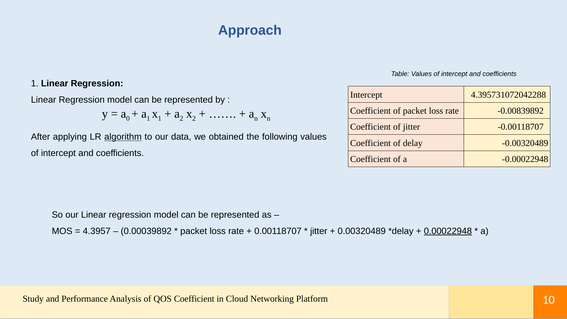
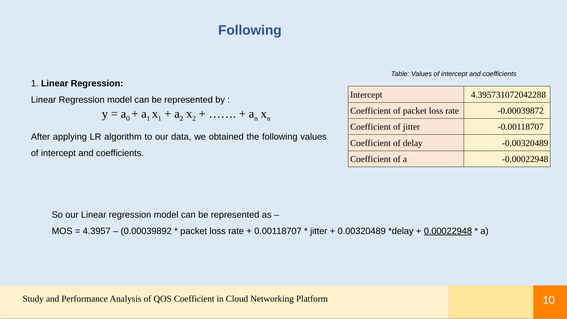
Approach: Approach -> Following (250, 30)
-0.00839892: -0.00839892 -> -0.00039872 (521, 111)
algorithm underline: present -> none (123, 137)
